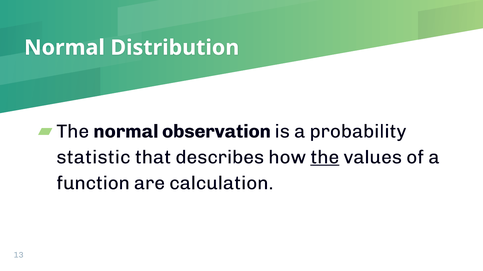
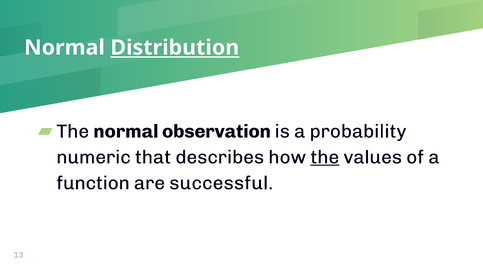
Distribution underline: none -> present (175, 48)
statistic: statistic -> numeric (94, 158)
calculation: calculation -> successful (221, 184)
